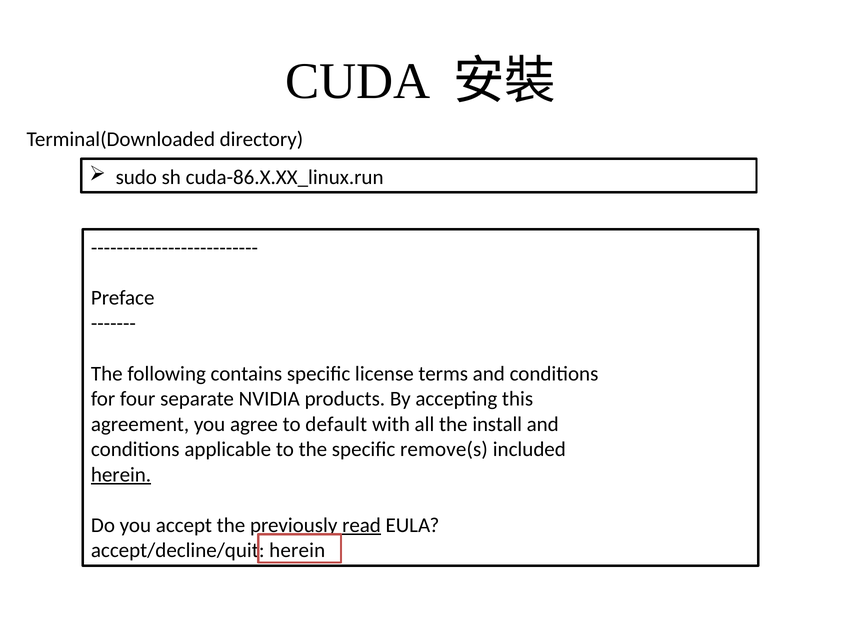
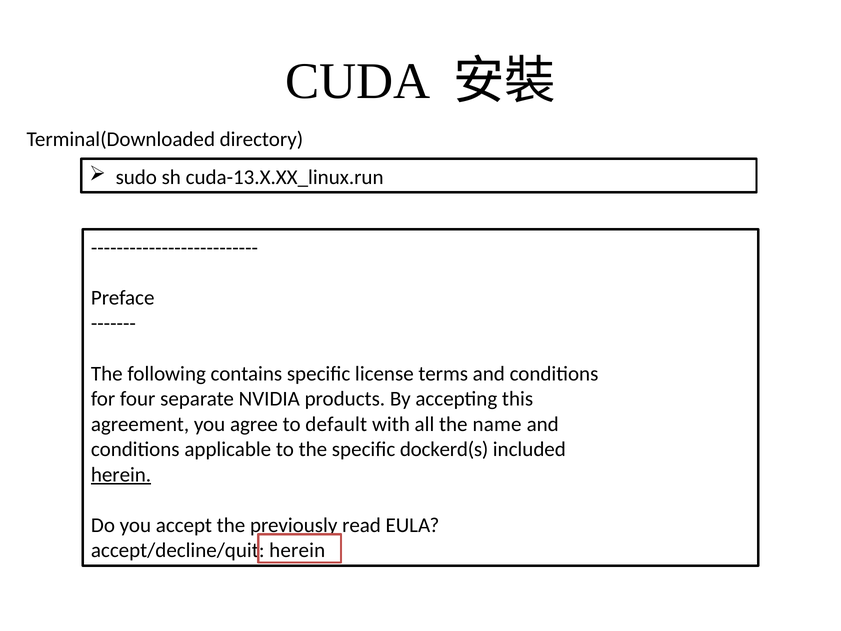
cuda-86.X.XX_linux.run: cuda-86.X.XX_linux.run -> cuda-13.X.XX_linux.run (285, 177)
install: install -> name (497, 424)
remove(s: remove(s -> dockerd(s (444, 449)
read underline: present -> none (362, 525)
